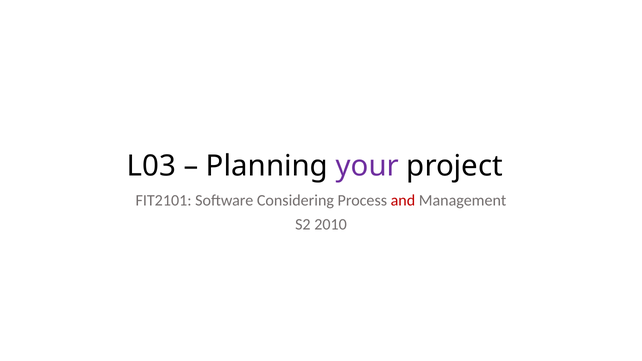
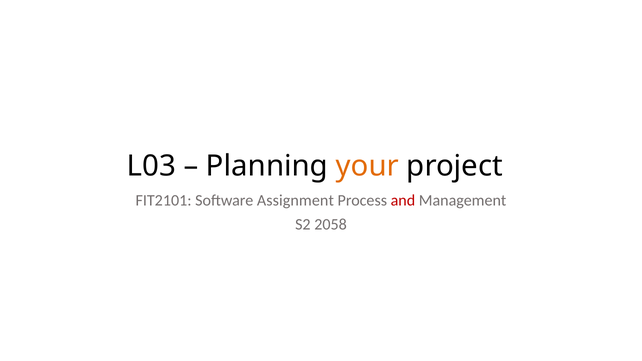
your colour: purple -> orange (367, 166)
Considering: Considering -> Assignment (295, 201)
2010: 2010 -> 2058 (331, 225)
